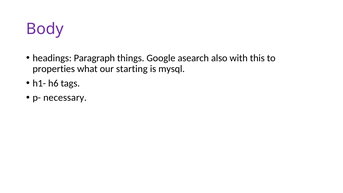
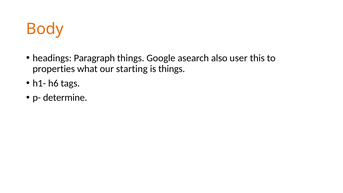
Body colour: purple -> orange (45, 29)
with: with -> user (239, 58)
is mysql: mysql -> things (172, 69)
necessary: necessary -> determine (65, 98)
